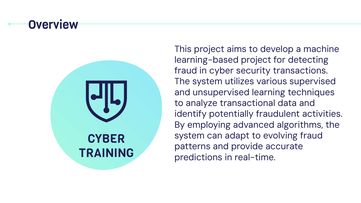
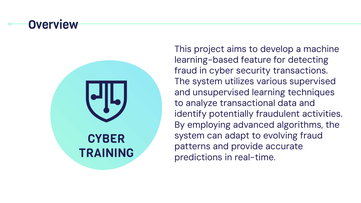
project: project -> feature (256, 60)
